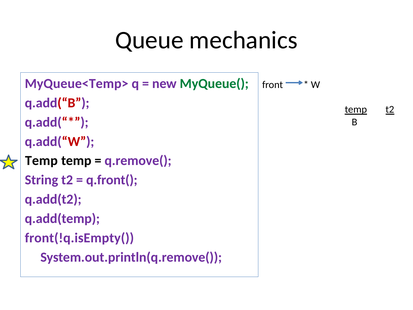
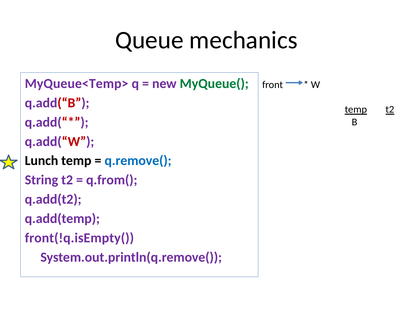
Temp: Temp -> Lunch (42, 161)
q.remove( colour: purple -> blue (138, 161)
q.front(: q.front( -> q.from( (112, 180)
